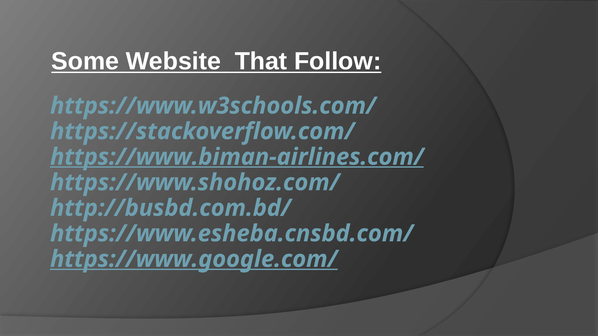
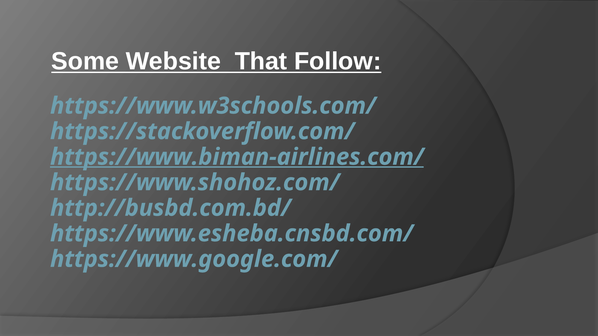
https://www.google.com/ underline: present -> none (194, 259)
